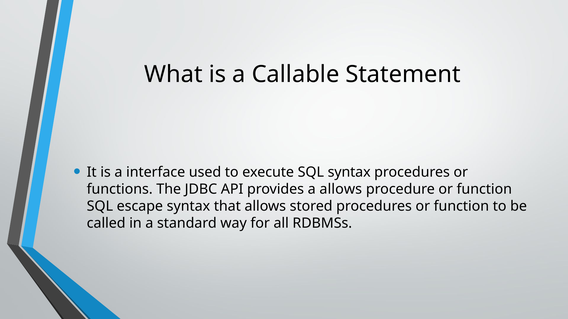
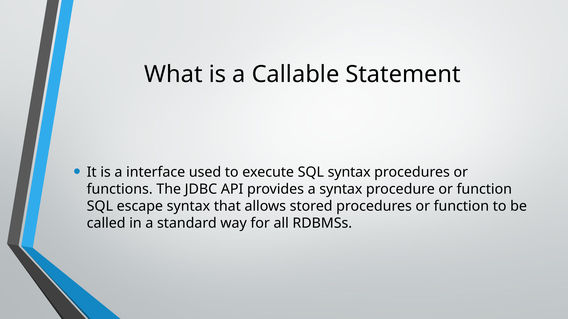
a allows: allows -> syntax (341, 189)
